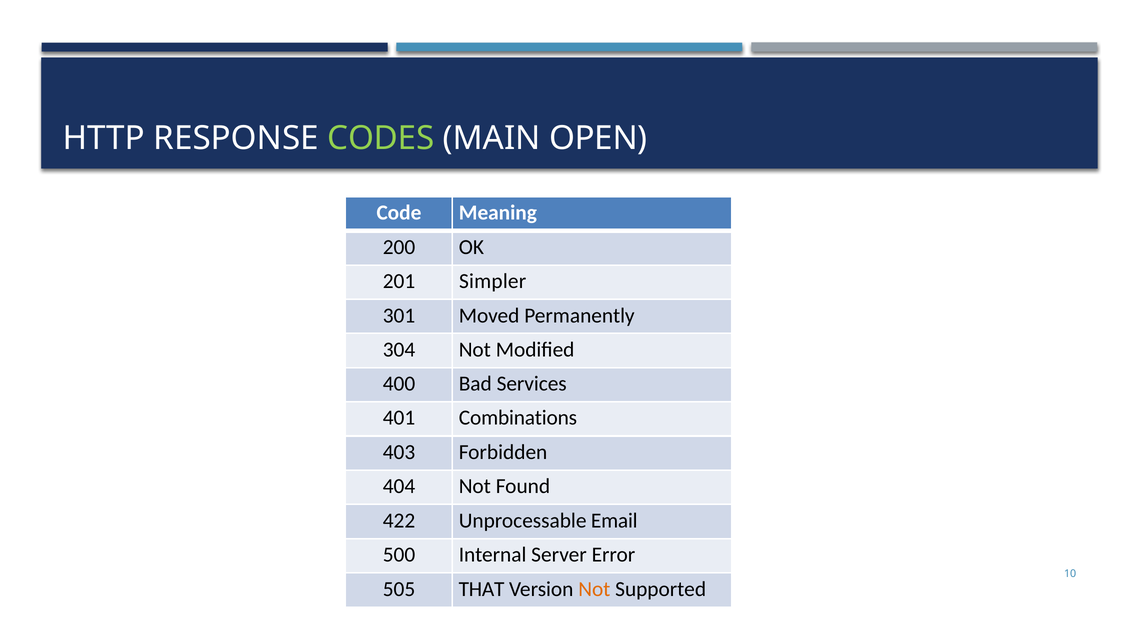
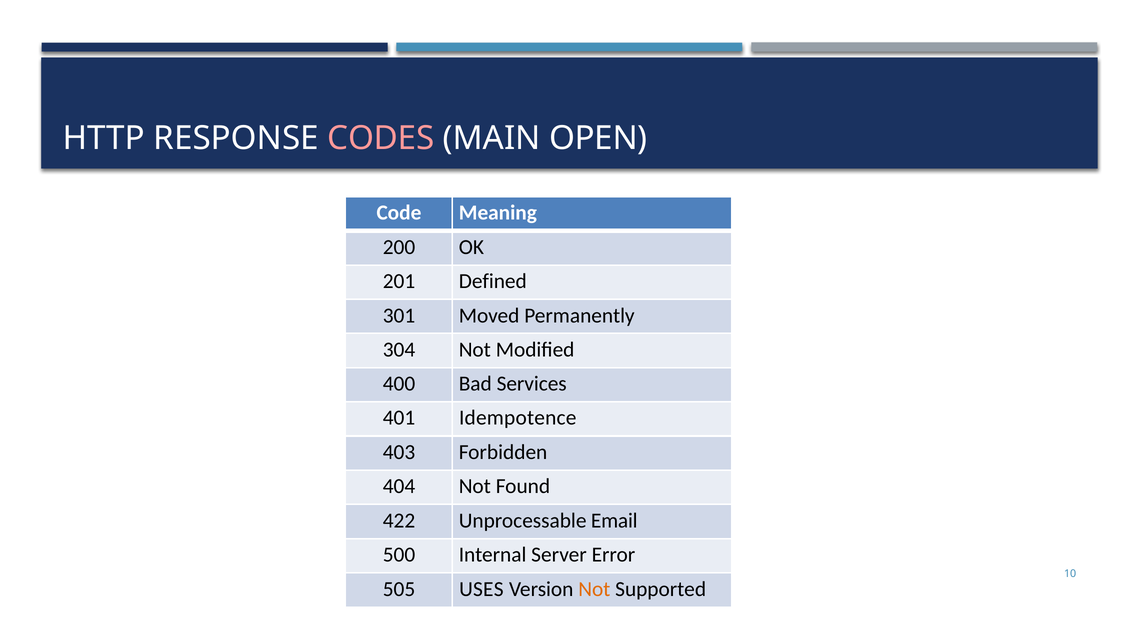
CODES colour: light green -> pink (381, 138)
Simpler: Simpler -> Defined (493, 281)
Combinations: Combinations -> Idempotence (518, 418)
THAT: THAT -> USES (481, 589)
